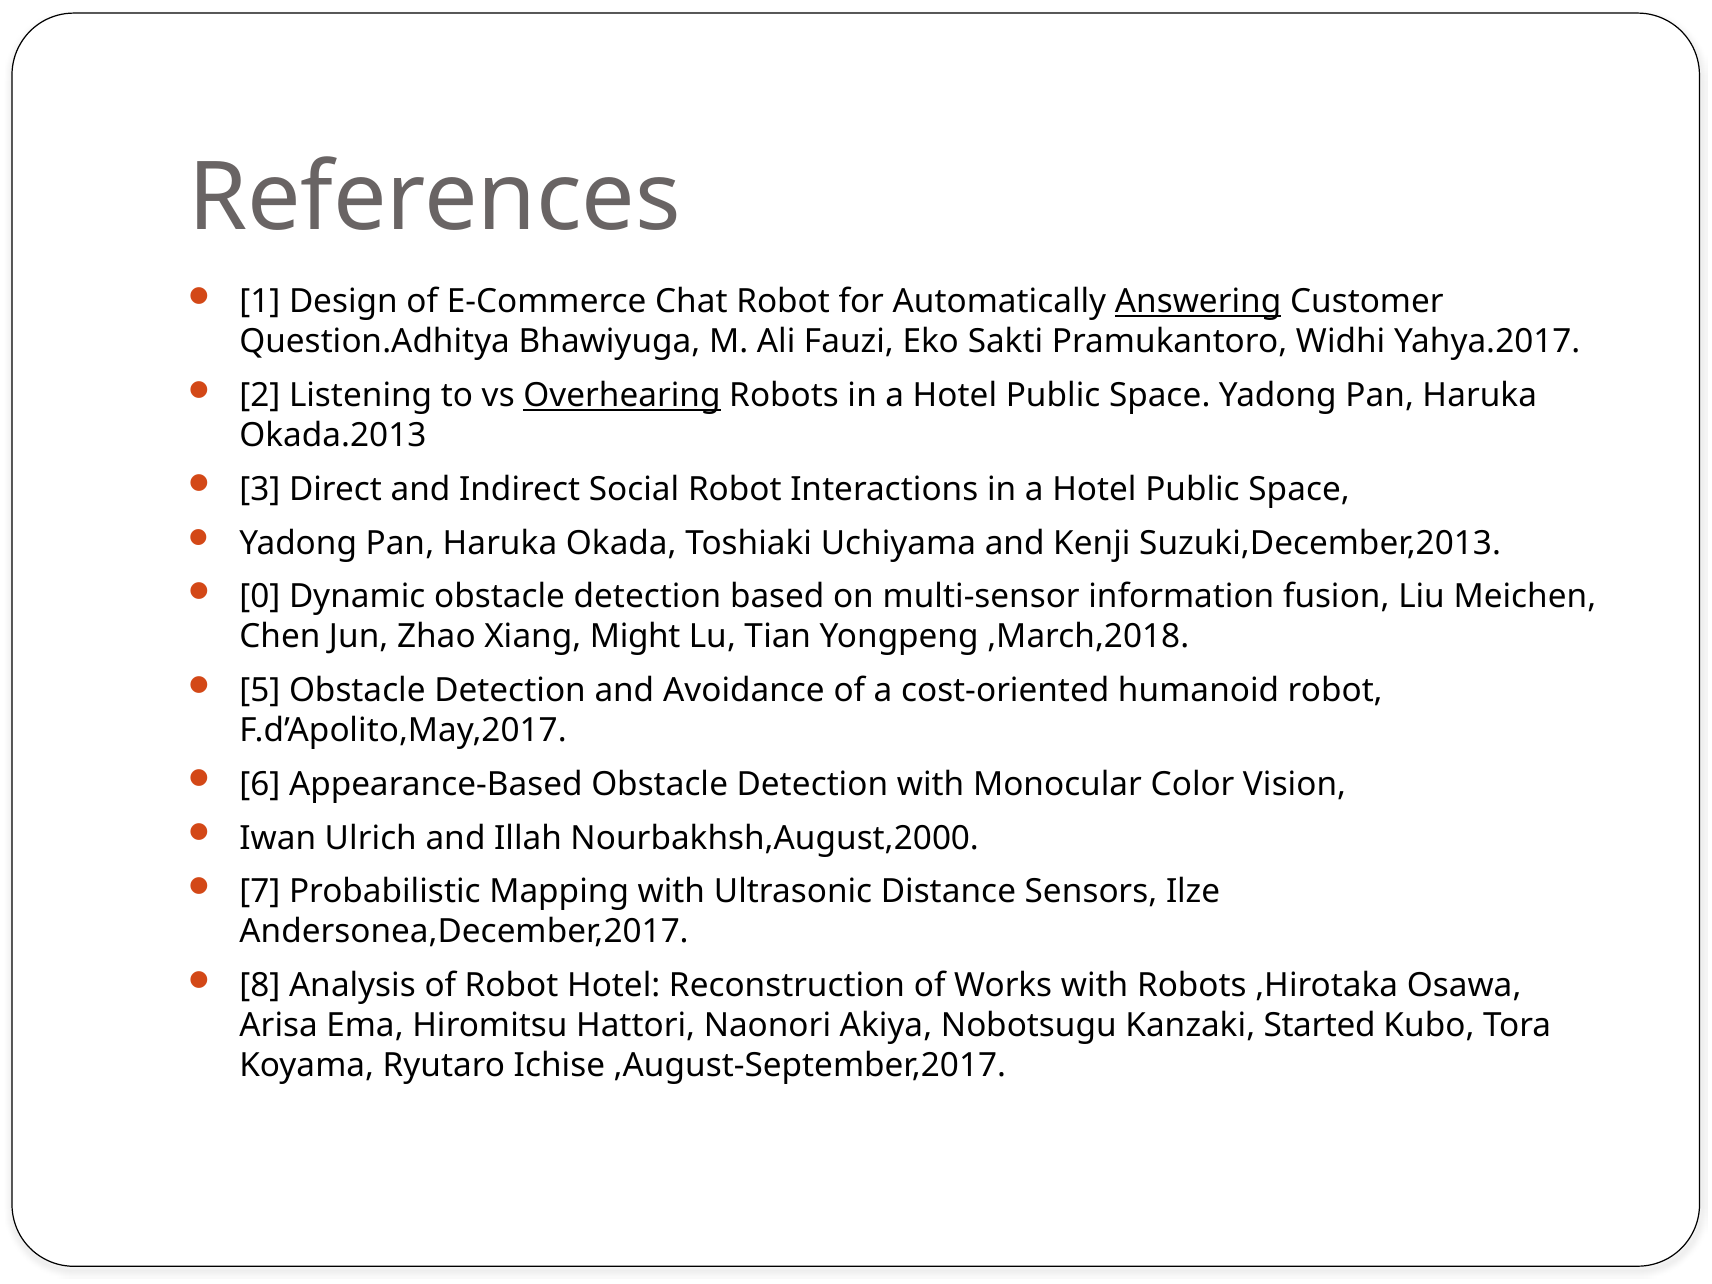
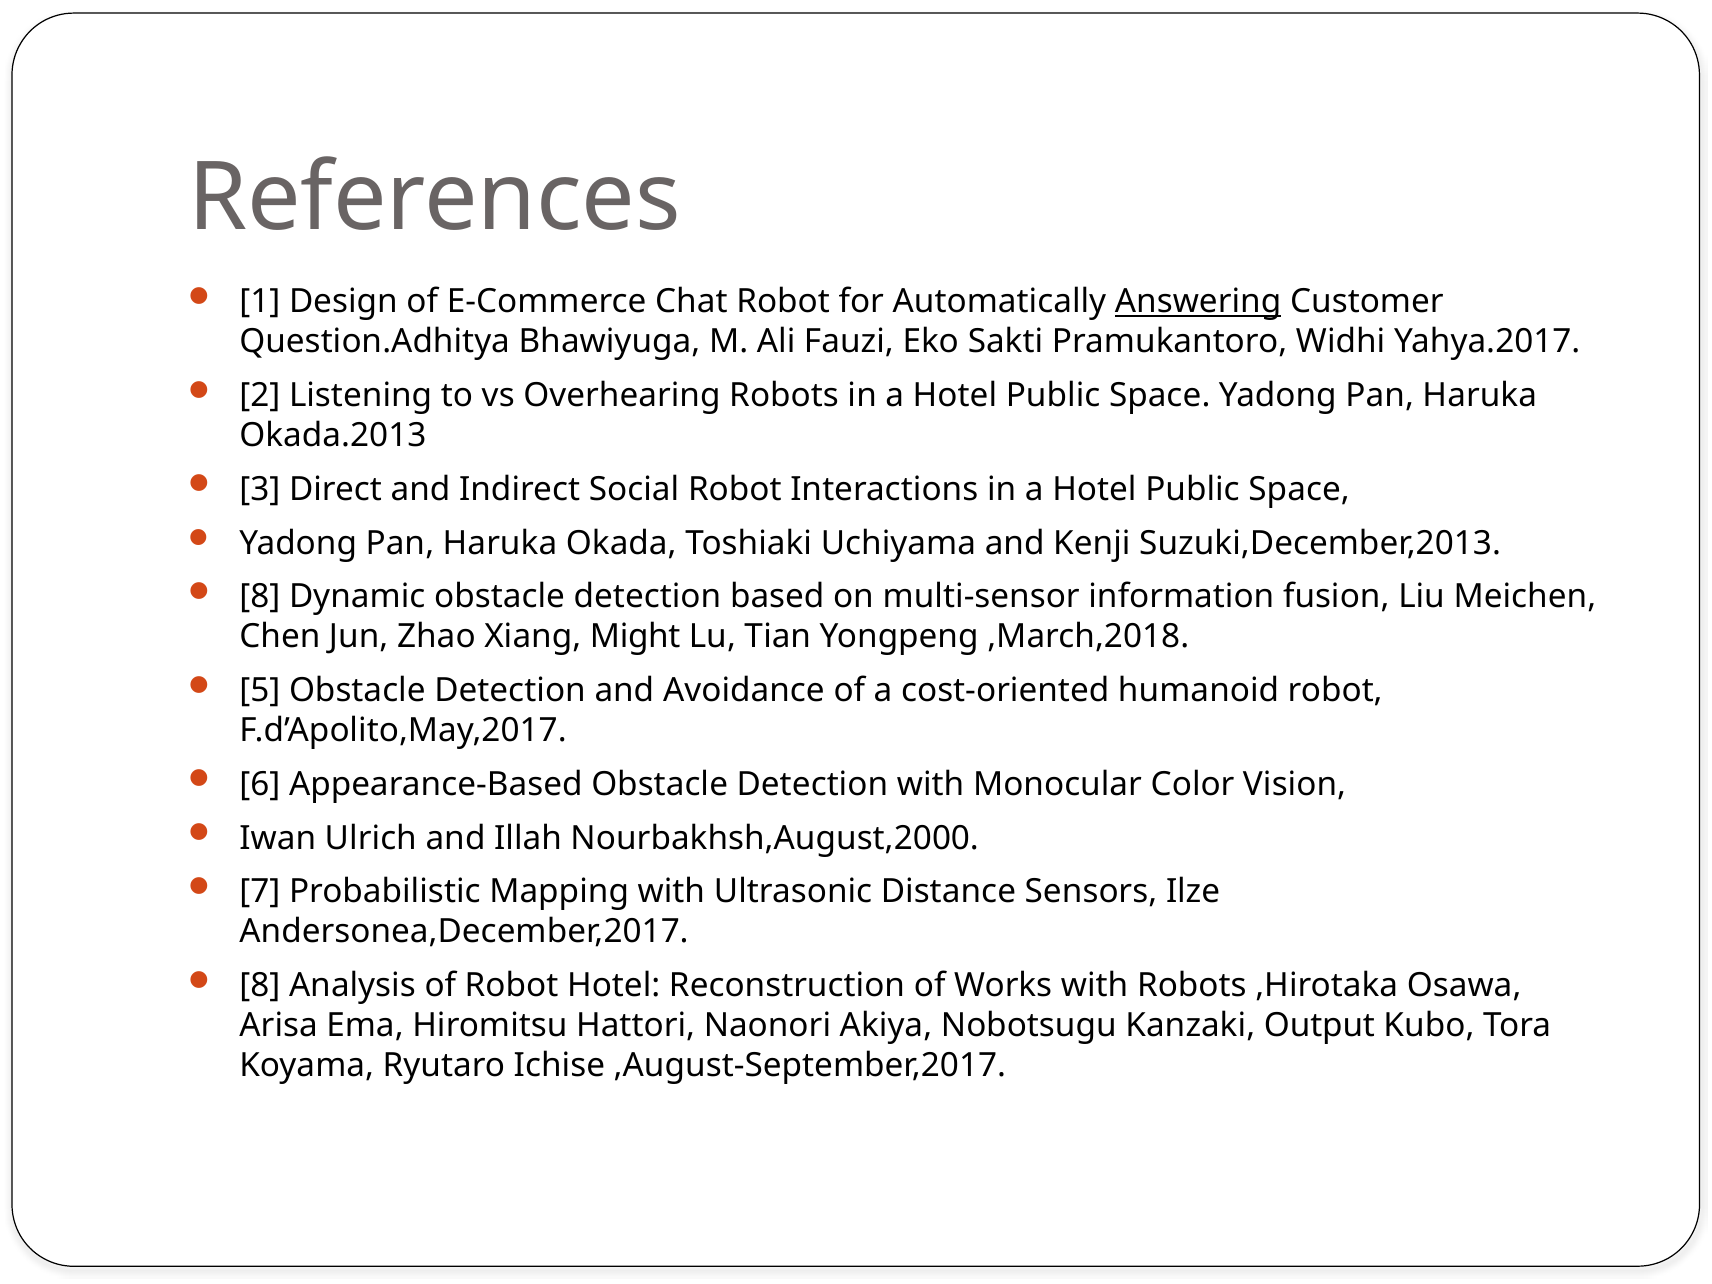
Overhearing underline: present -> none (622, 396)
0: 0 -> 8 (260, 597)
Started: Started -> Output (1319, 1026)
